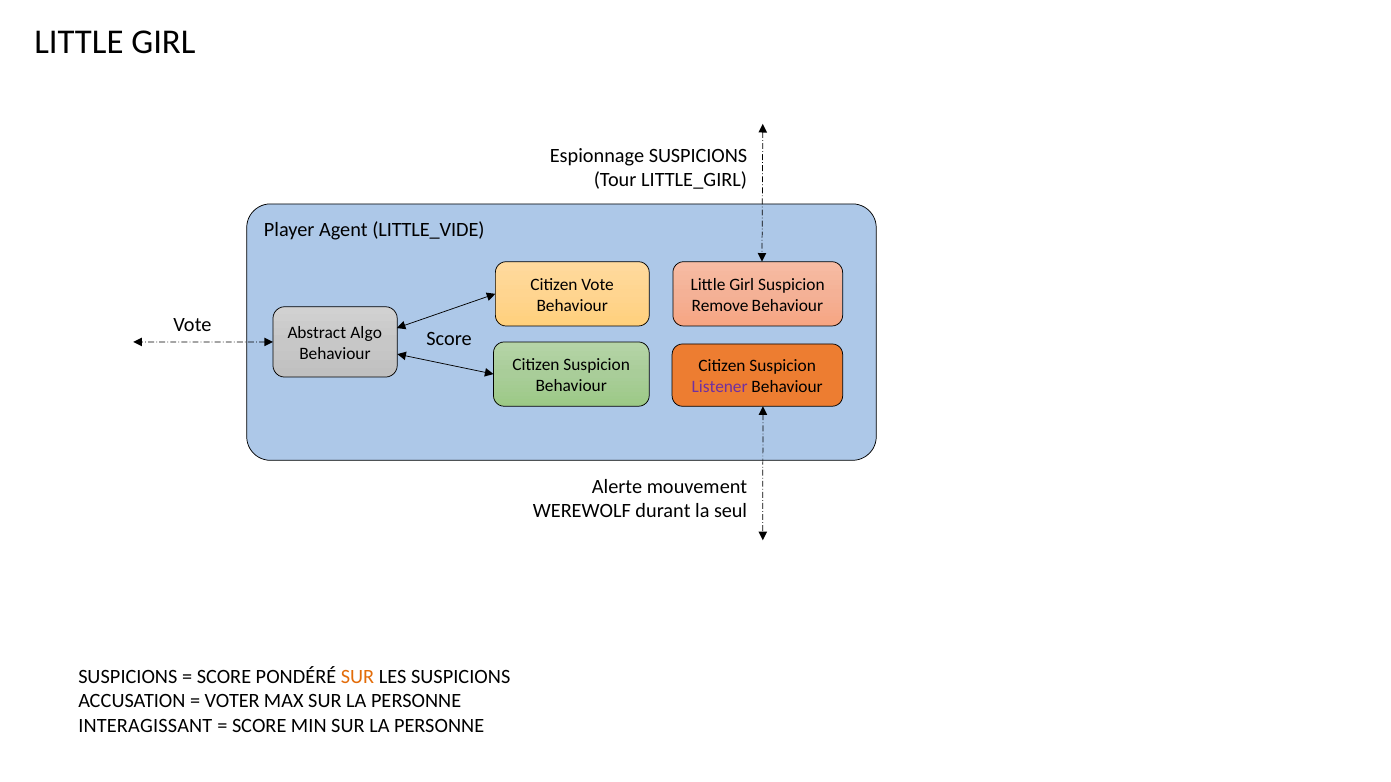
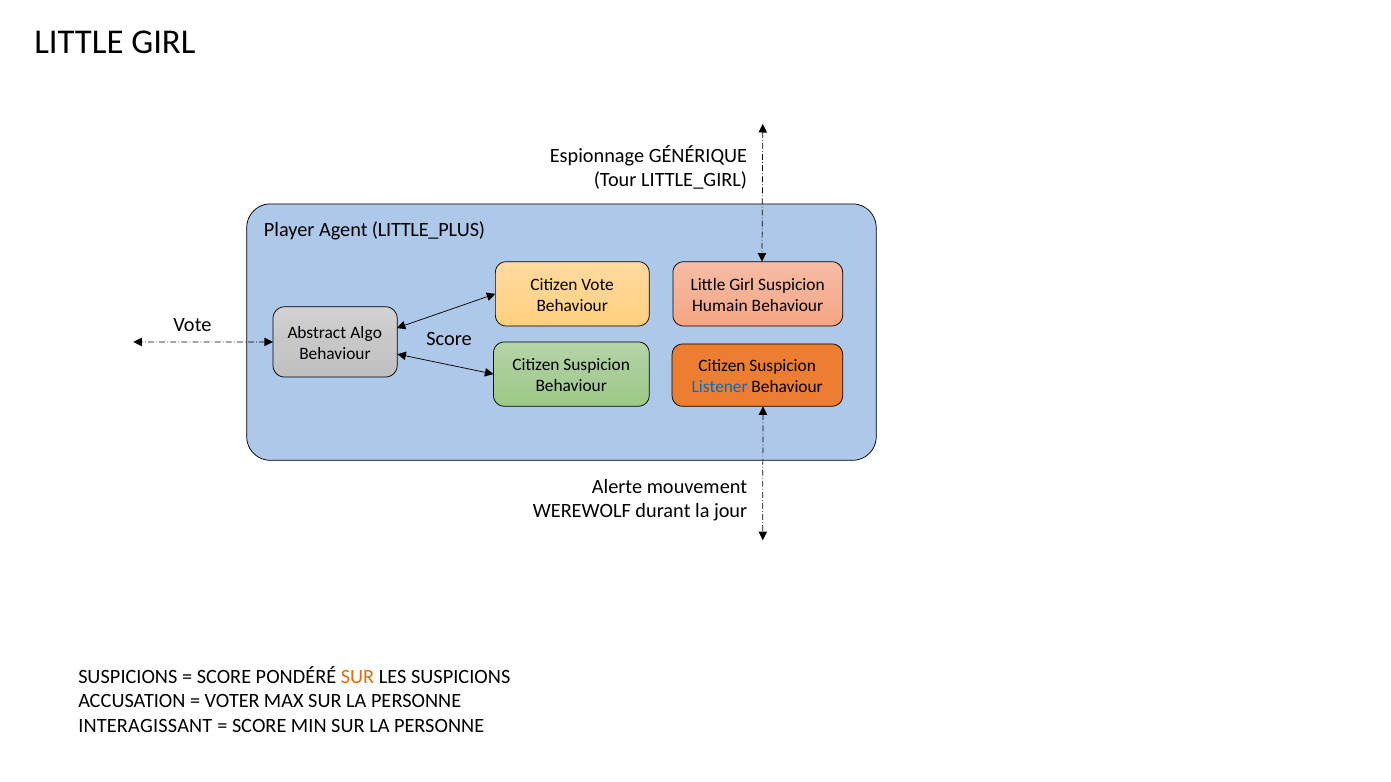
Espionnage SUSPICIONS: SUSPICIONS -> GÉNÉRIQUE (698, 156)
LITTLE_VIDE: LITTLE_VIDE -> LITTLE_PLUS (429, 230)
Remove: Remove -> Humain (720, 306)
Listener colour: purple -> blue (720, 387)
seul: seul -> jour (731, 511)
